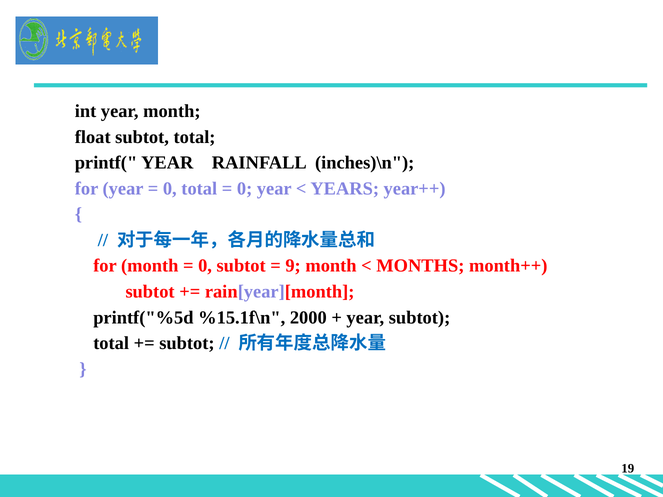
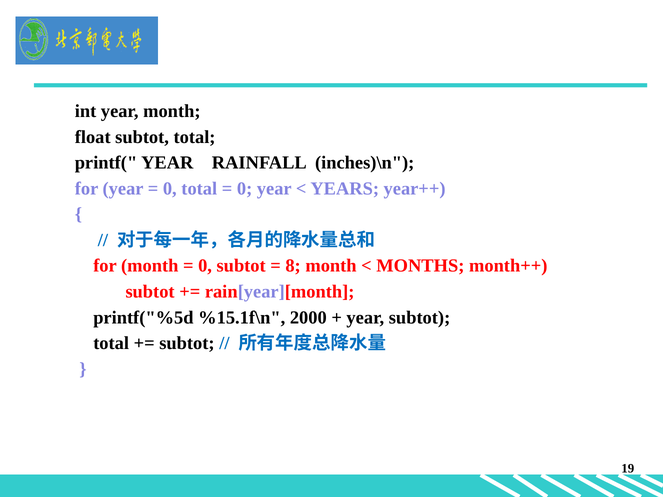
9: 9 -> 8 (293, 266)
